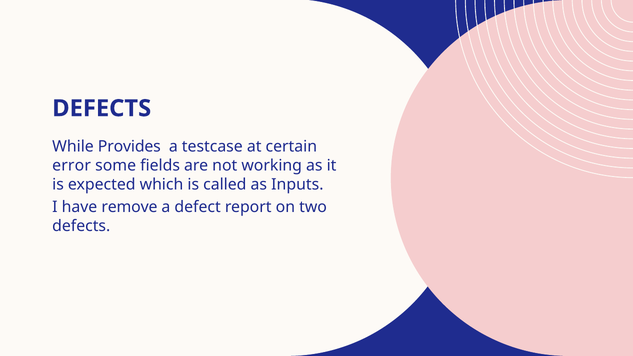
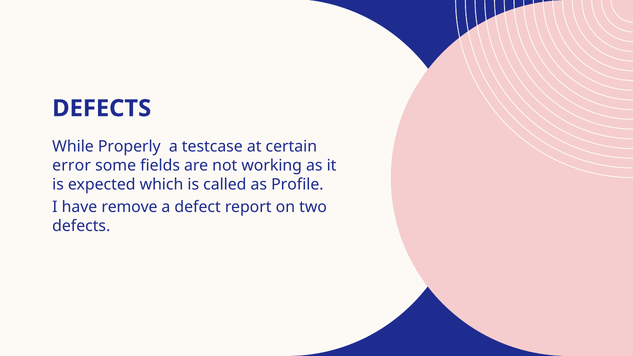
Provides: Provides -> Properly (129, 146)
Inputs: Inputs -> Profile (297, 184)
